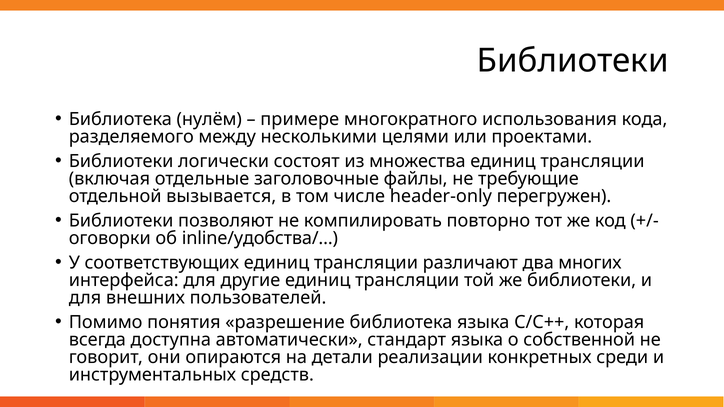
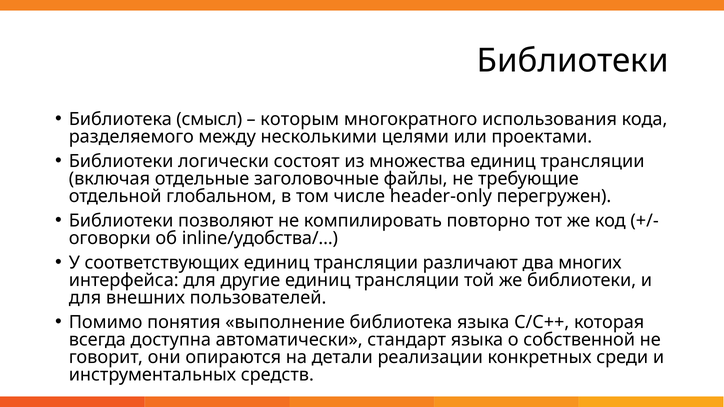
нулём: нулём -> смысл (209, 119)
примере: примере -> которым (300, 119)
вызывается: вызывается -> глобальном (221, 196)
разрешение: разрешение -> выполнение (285, 322)
